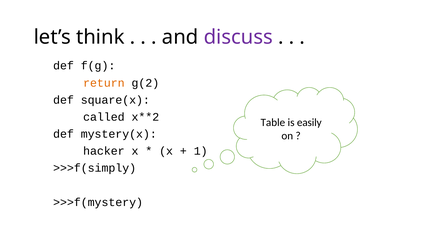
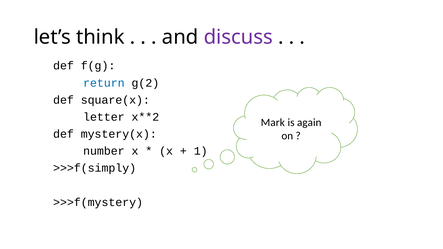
return colour: orange -> blue (104, 83)
called: called -> letter (104, 117)
Table: Table -> Mark (273, 122)
easily: easily -> again (309, 122)
hacker: hacker -> number (104, 151)
